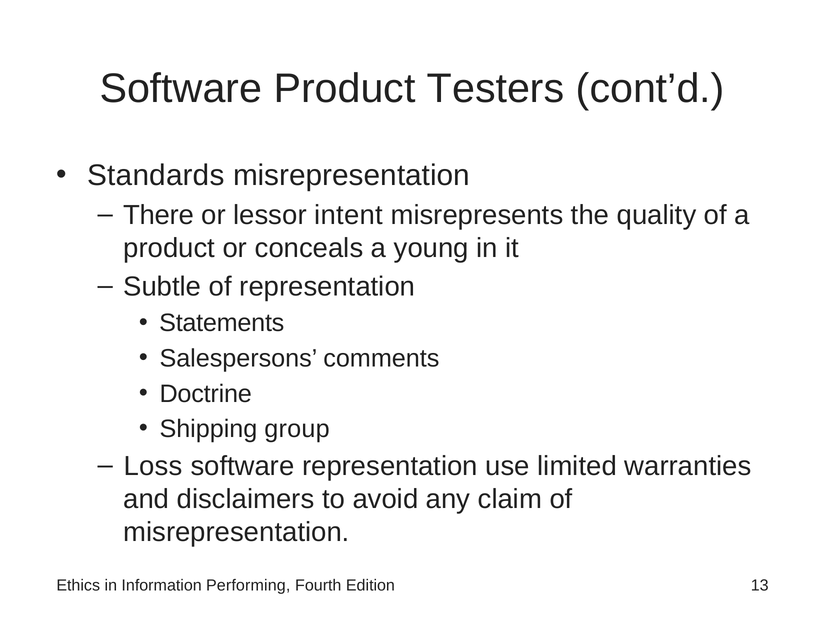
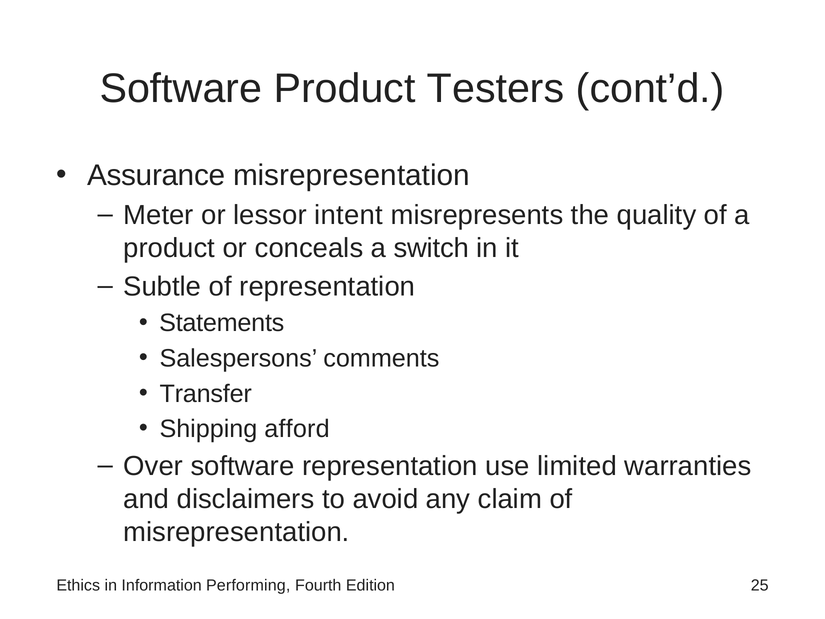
Standards: Standards -> Assurance (156, 175)
There: There -> Meter (159, 215)
young: young -> switch (431, 248)
Doctrine: Doctrine -> Transfer (206, 394)
group: group -> afford (297, 429)
Loss: Loss -> Over (153, 466)
13: 13 -> 25 (760, 585)
